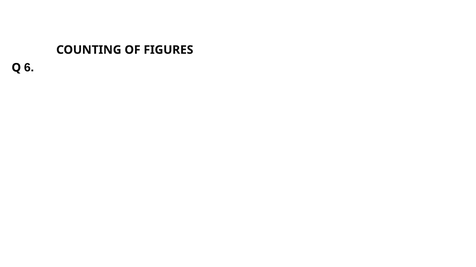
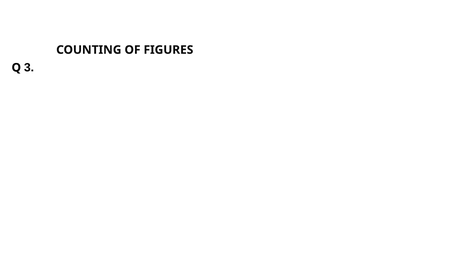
6: 6 -> 3 (29, 68)
